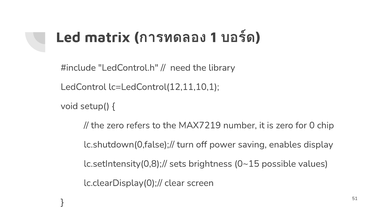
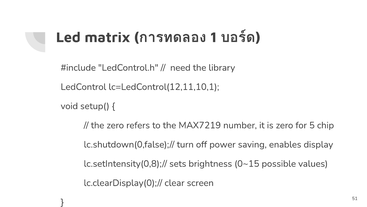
0: 0 -> 5 (312, 125)
